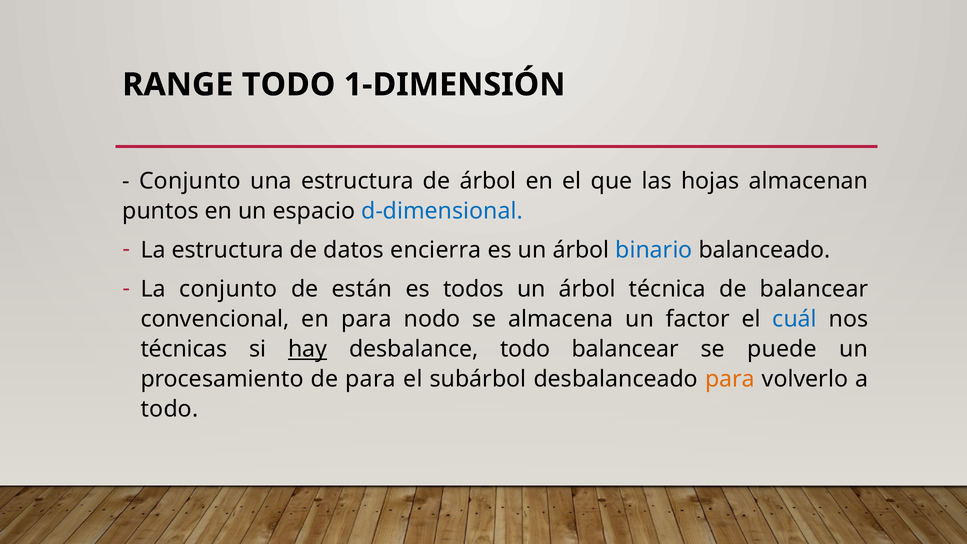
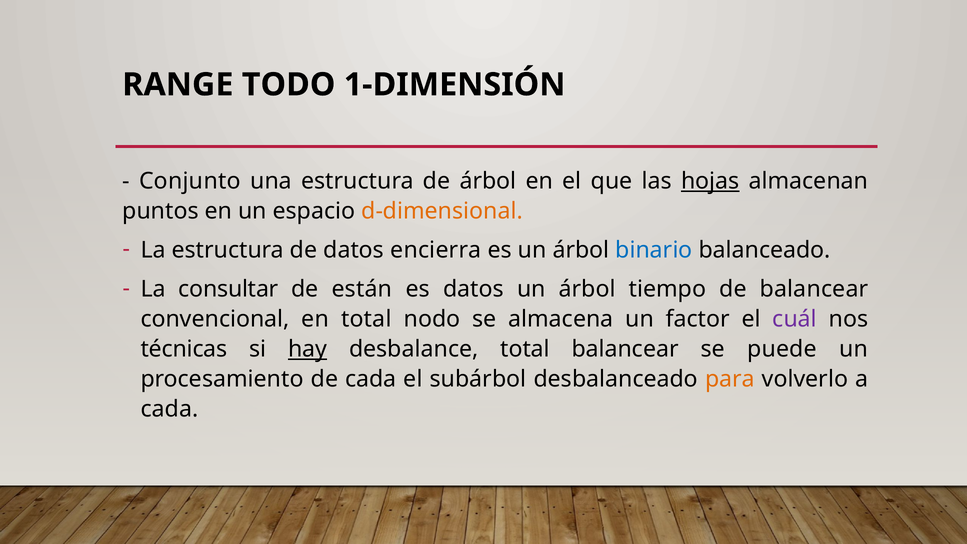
hojas underline: none -> present (710, 181)
d-dimensional colour: blue -> orange (442, 211)
La conjunto: conjunto -> consultar (228, 289)
es todos: todos -> datos (473, 289)
técnica: técnica -> tiempo (668, 289)
en para: para -> total (366, 319)
cuál colour: blue -> purple (795, 319)
desbalance todo: todo -> total (525, 349)
de para: para -> cada (371, 379)
todo: todo -> cada (170, 409)
